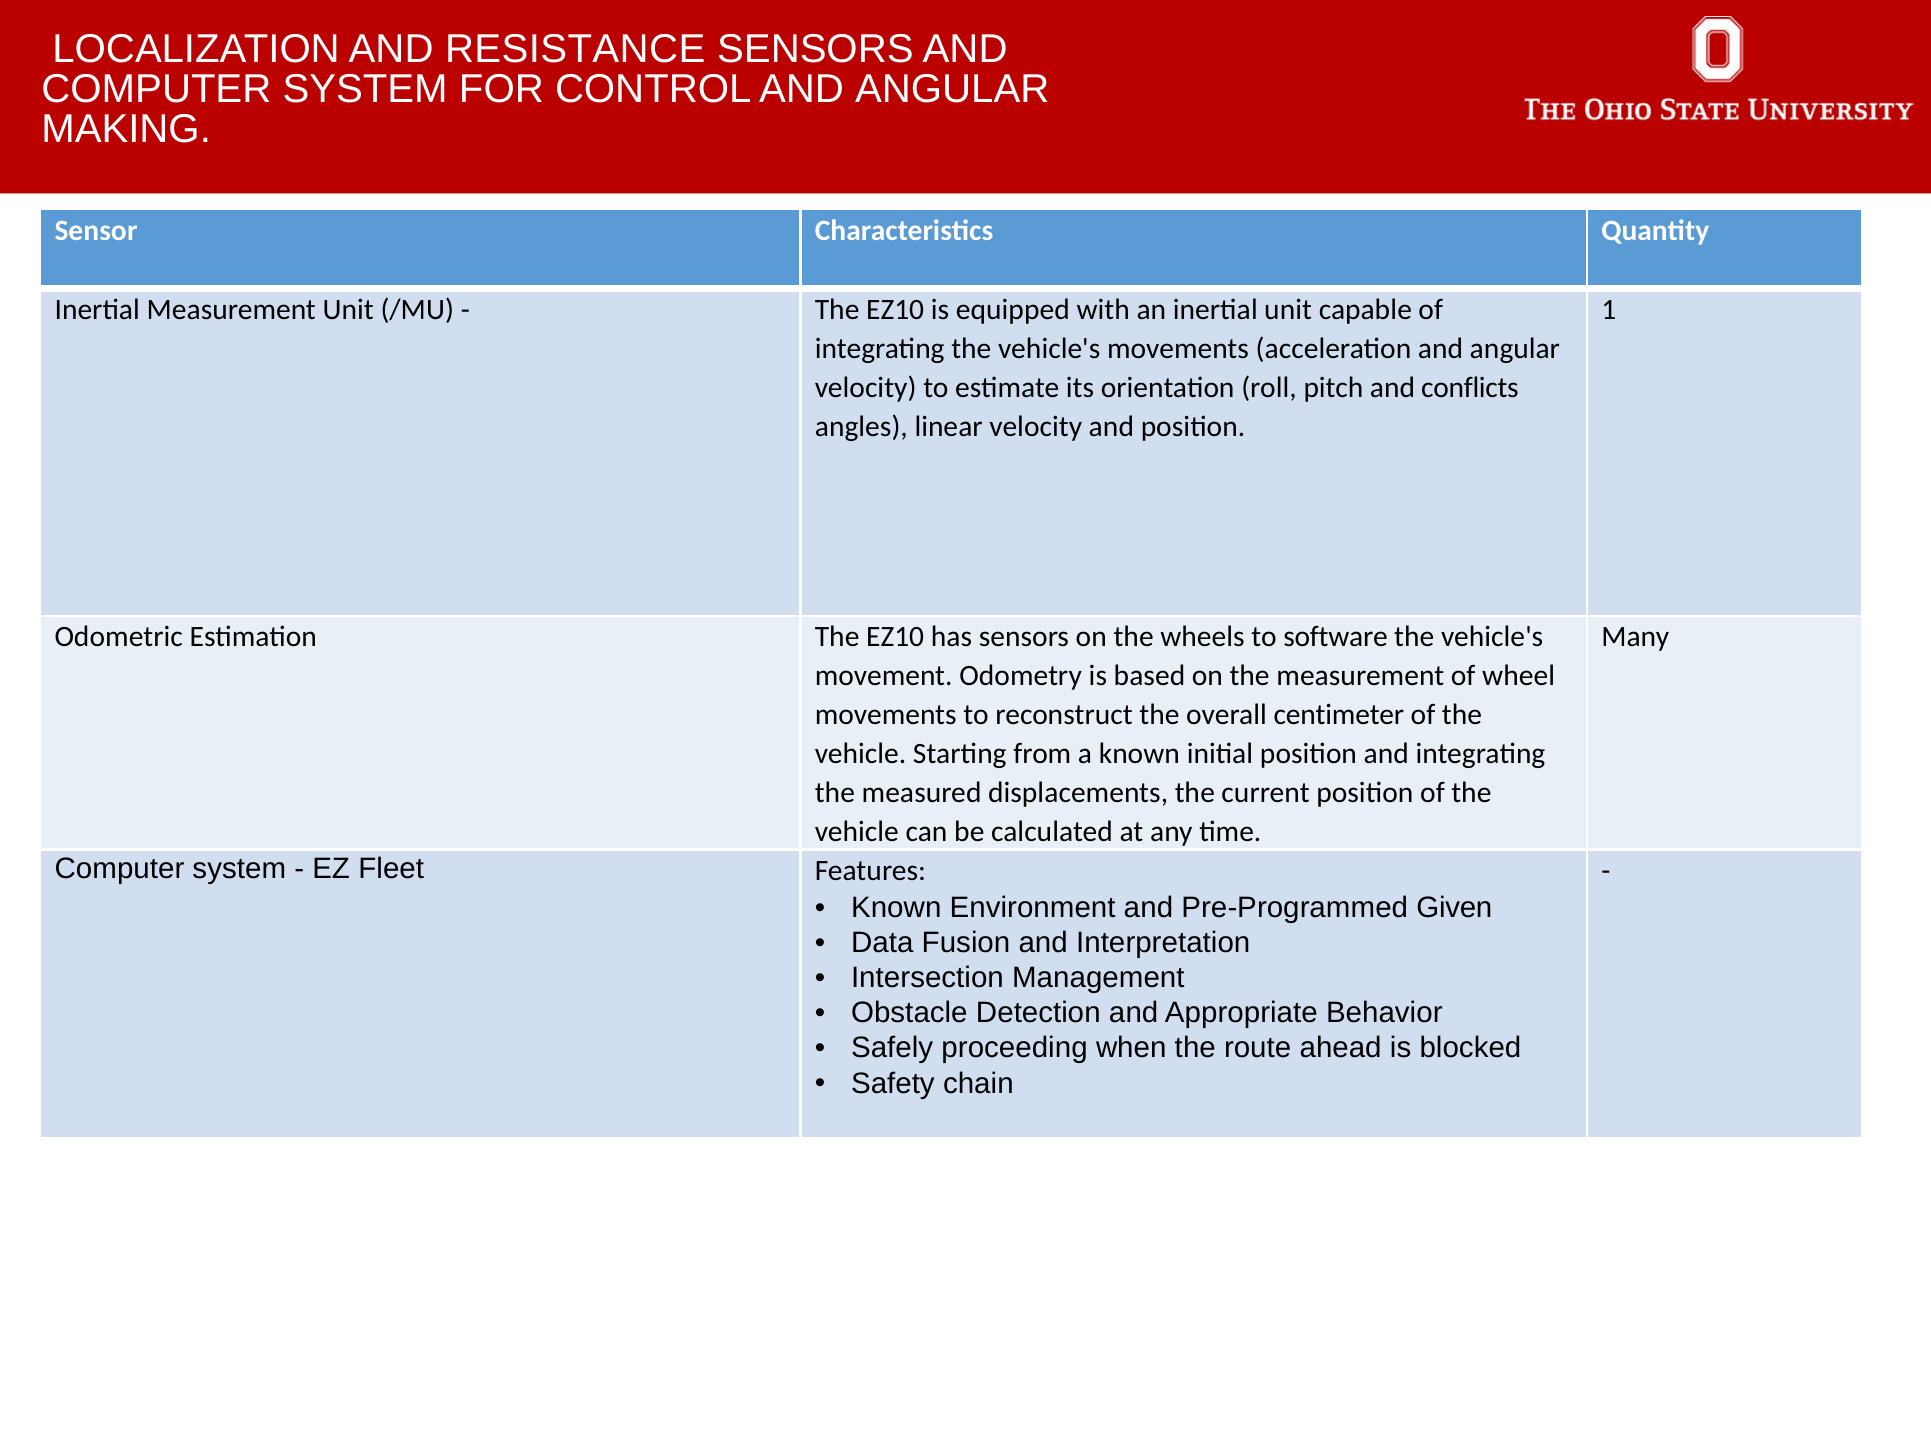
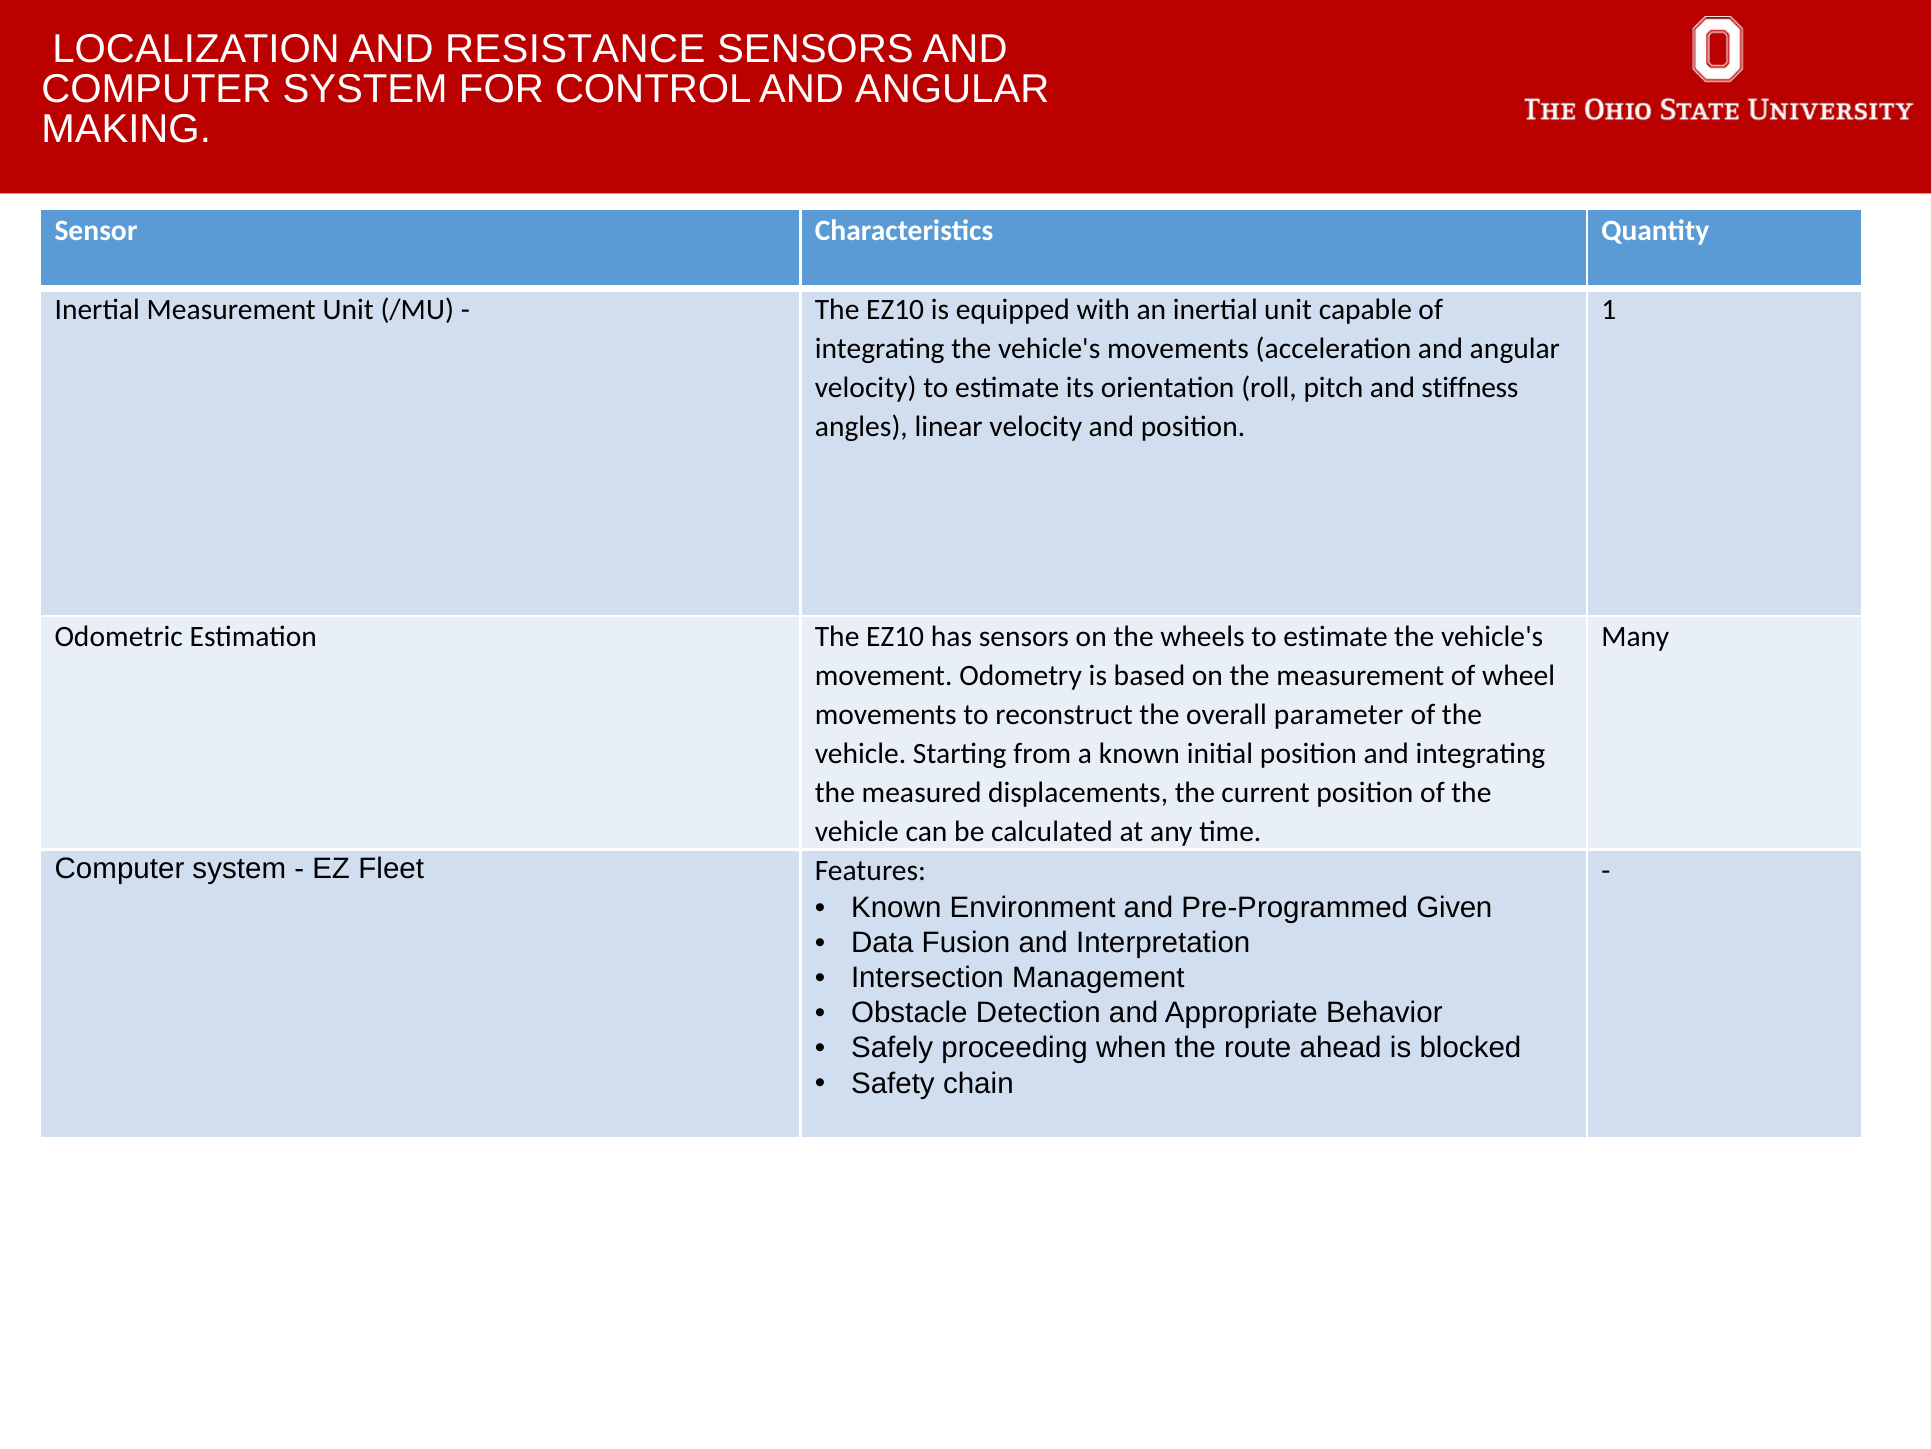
conflicts: conflicts -> stiffness (1470, 388)
wheels to software: software -> estimate (1335, 637)
centimeter: centimeter -> parameter (1339, 714)
